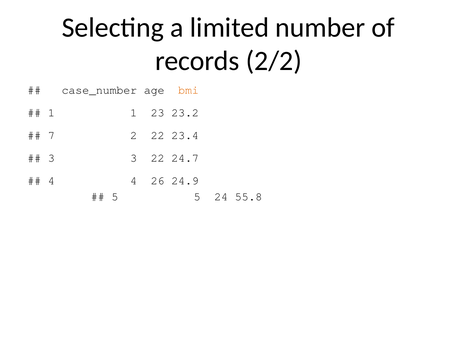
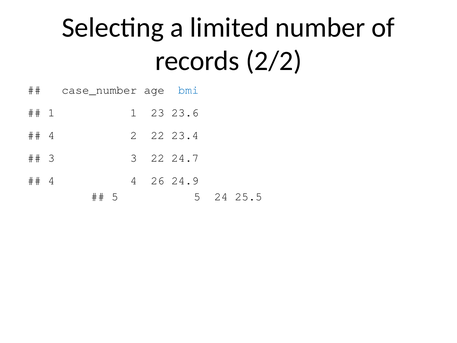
bmi colour: orange -> blue (189, 90)
23.2: 23.2 -> 23.6 (185, 113)
7: 7 -> 4 (51, 135)
55.8: 55.8 -> 25.5 (249, 197)
